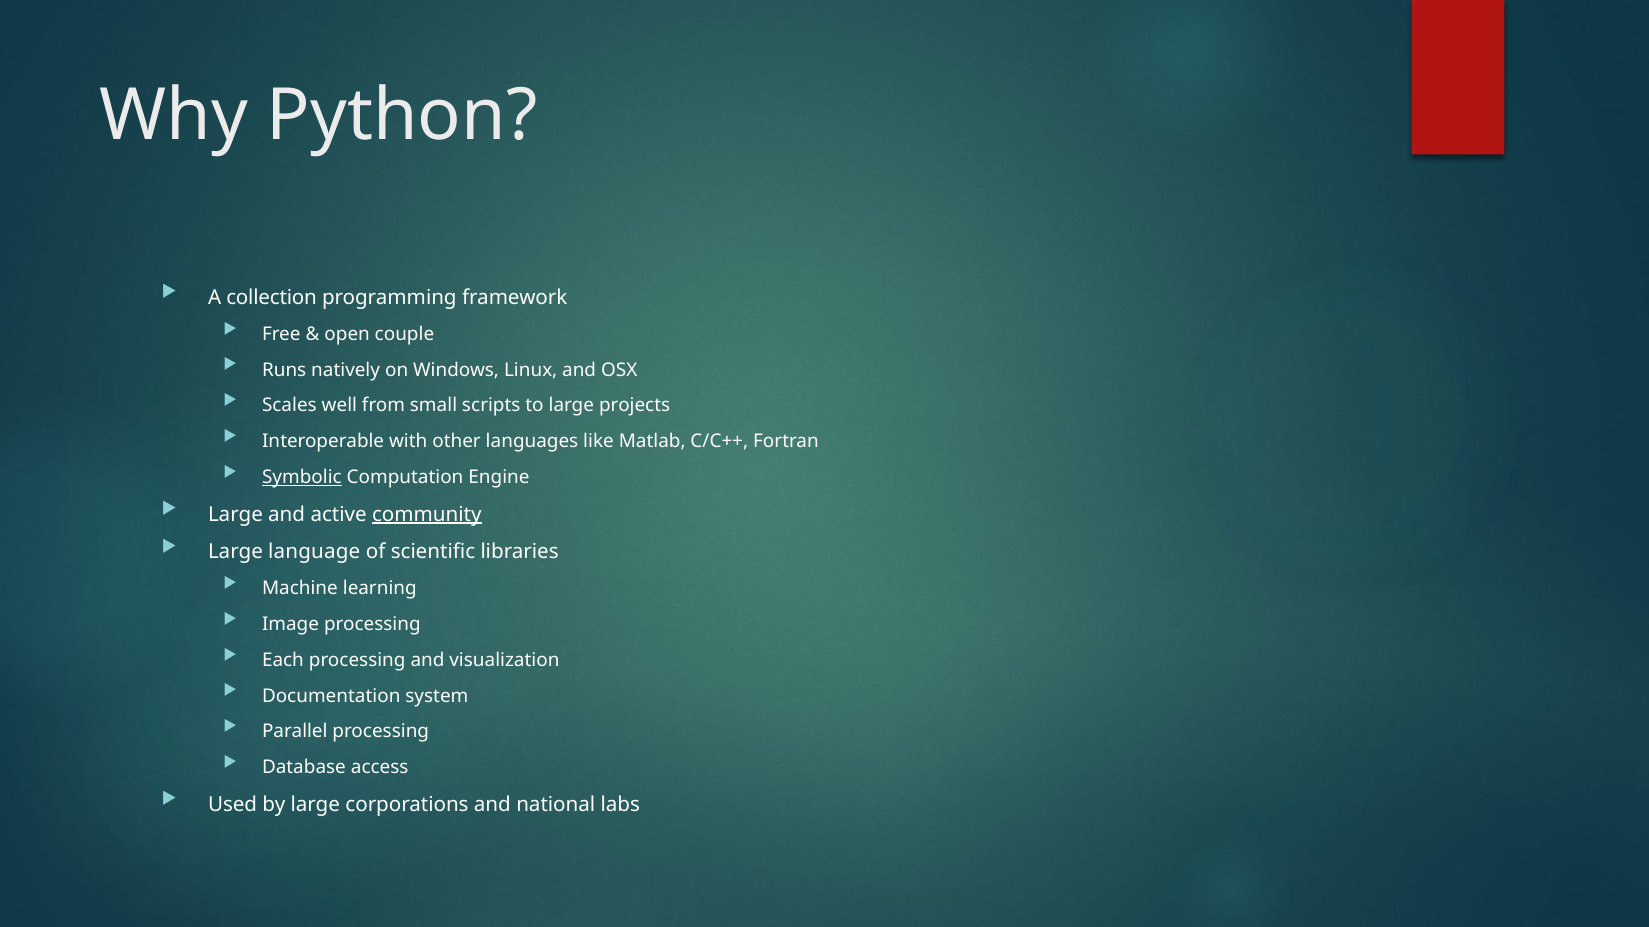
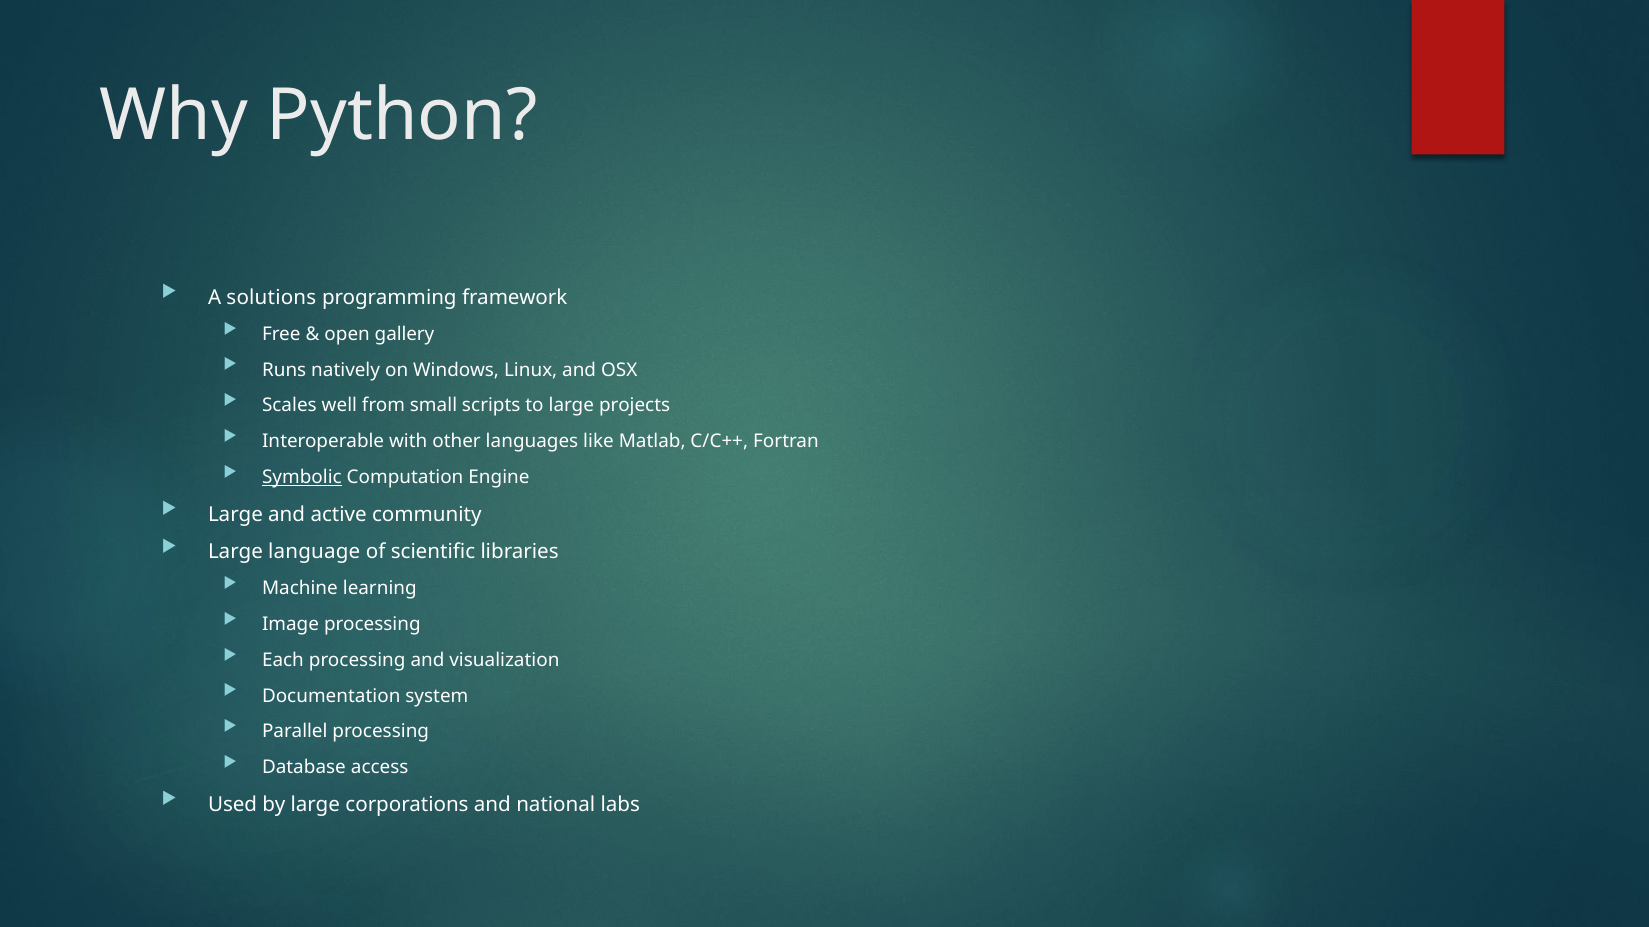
collection: collection -> solutions (271, 298)
couple: couple -> gallery (405, 334)
community underline: present -> none (427, 515)
